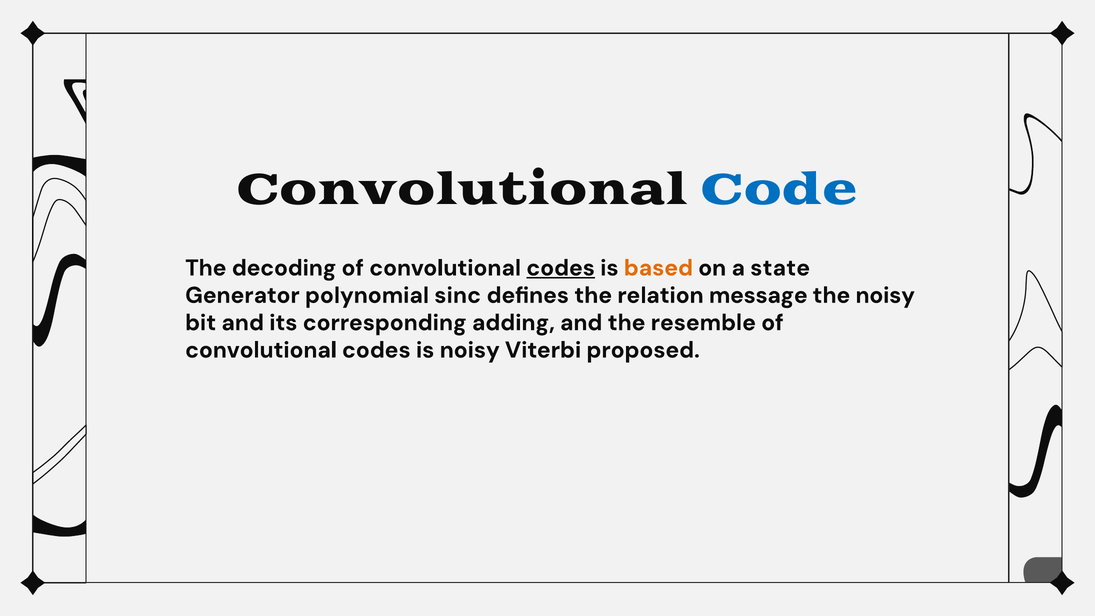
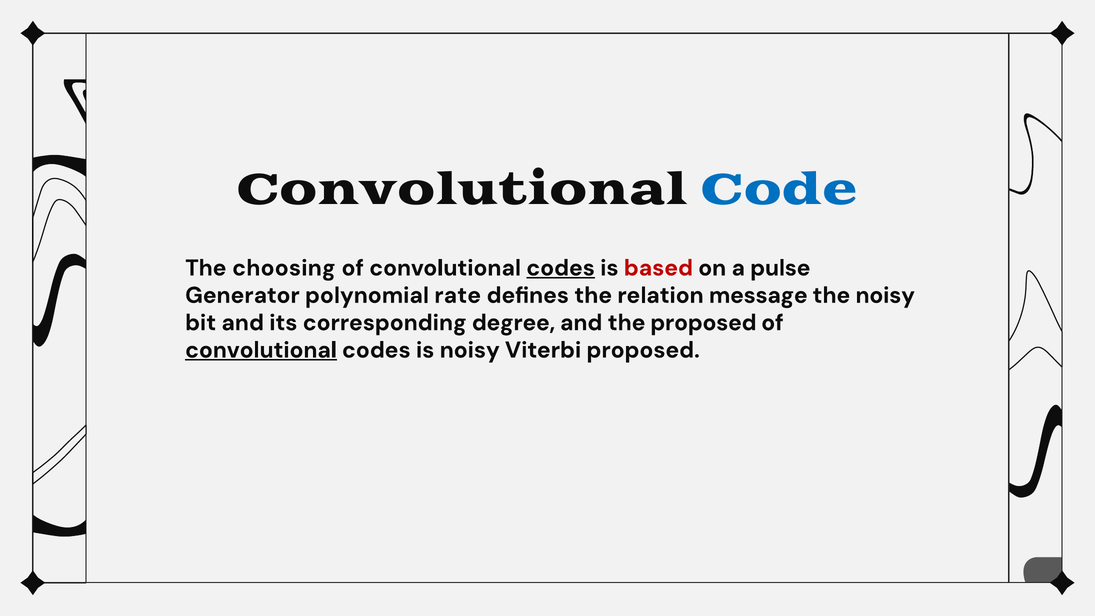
decoding: decoding -> choosing (284, 268)
based colour: orange -> red (658, 268)
state: state -> pulse (780, 268)
sinc: sinc -> rate (458, 295)
adding: adding -> degree (513, 323)
the resemble: resemble -> proposed (703, 323)
convolutional underline: none -> present (261, 350)
